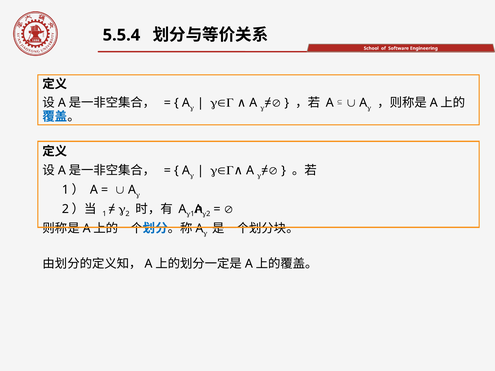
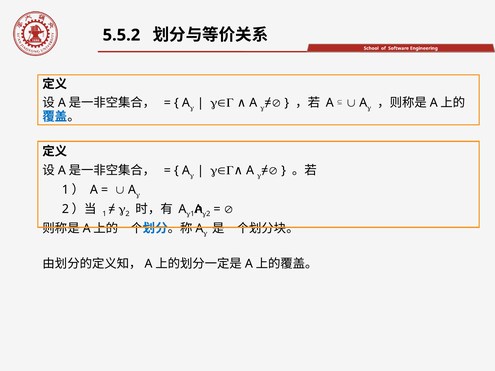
5.5.4: 5.5.4 -> 5.5.2 (121, 35)
